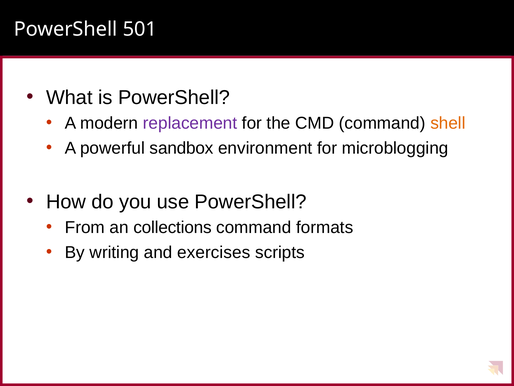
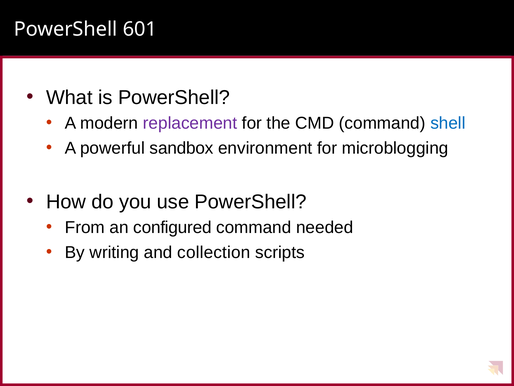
501: 501 -> 601 (140, 29)
shell colour: orange -> blue (448, 123)
collections: collections -> configured (173, 227)
formats: formats -> needed (325, 227)
exercises: exercises -> collection (214, 252)
